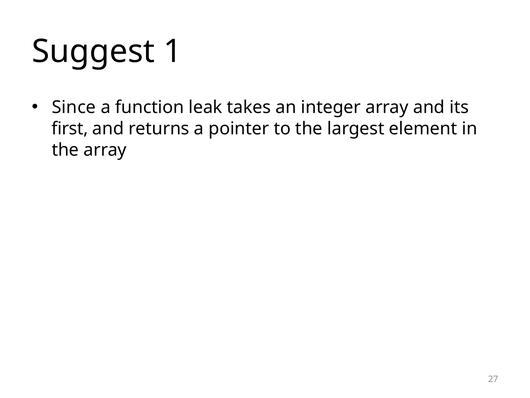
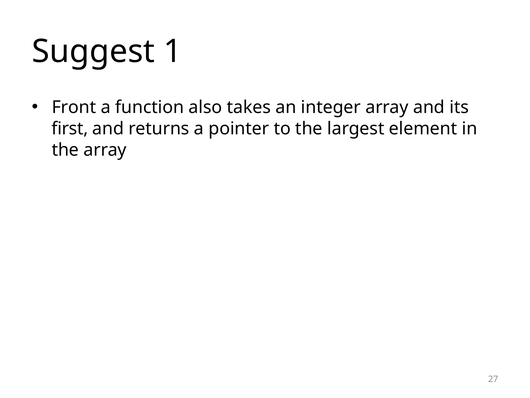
Since: Since -> Front (74, 107)
leak: leak -> also (205, 107)
